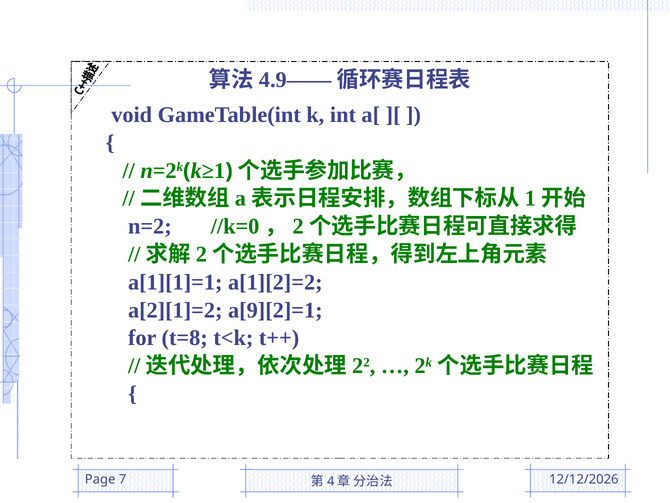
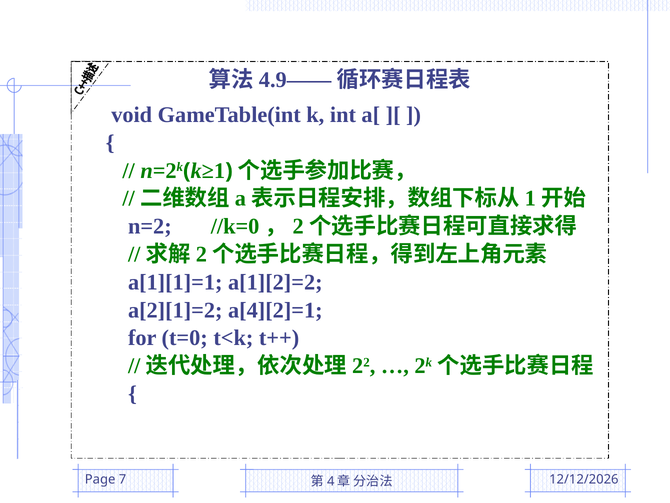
a[9][2]=1: a[9][2]=1 -> a[4][2]=1 (275, 310)
t=8: t=8 -> t=0 (185, 338)
